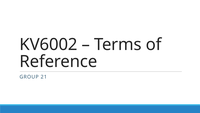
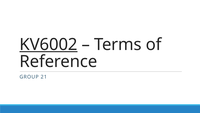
KV6002 underline: none -> present (49, 44)
